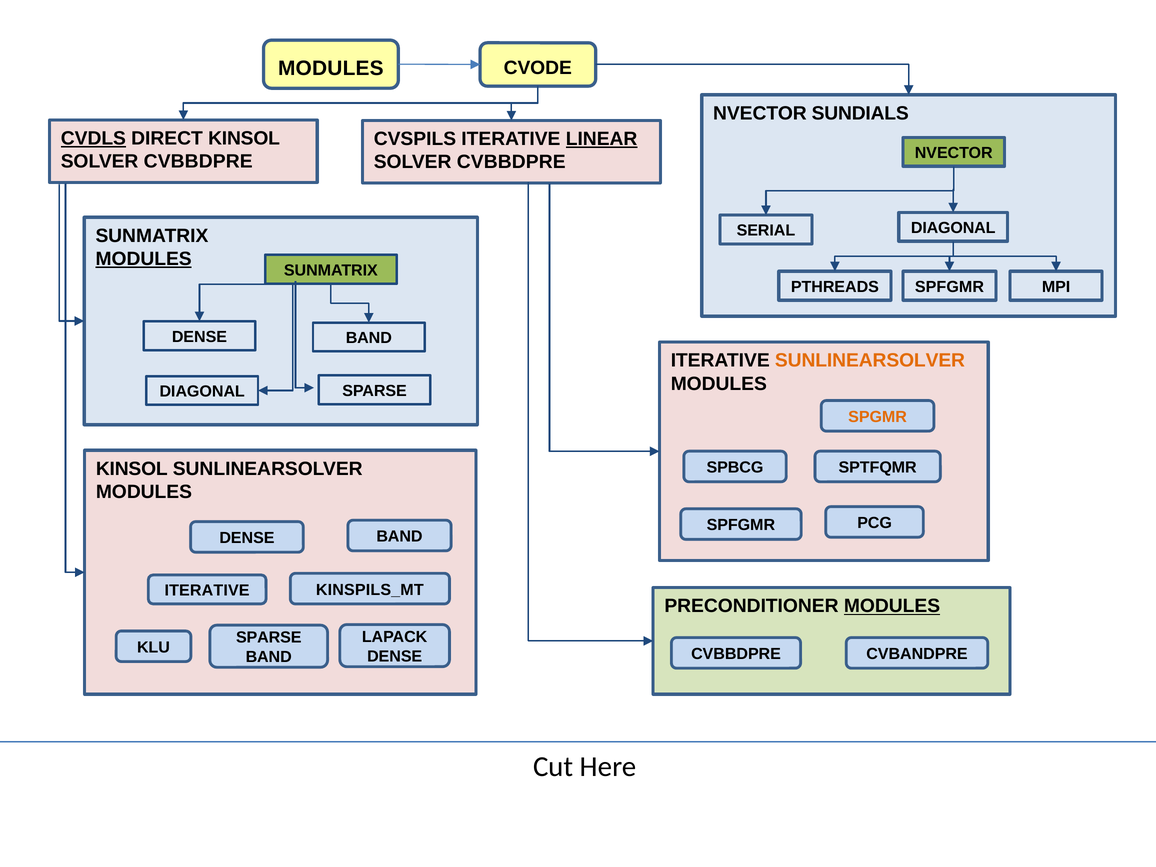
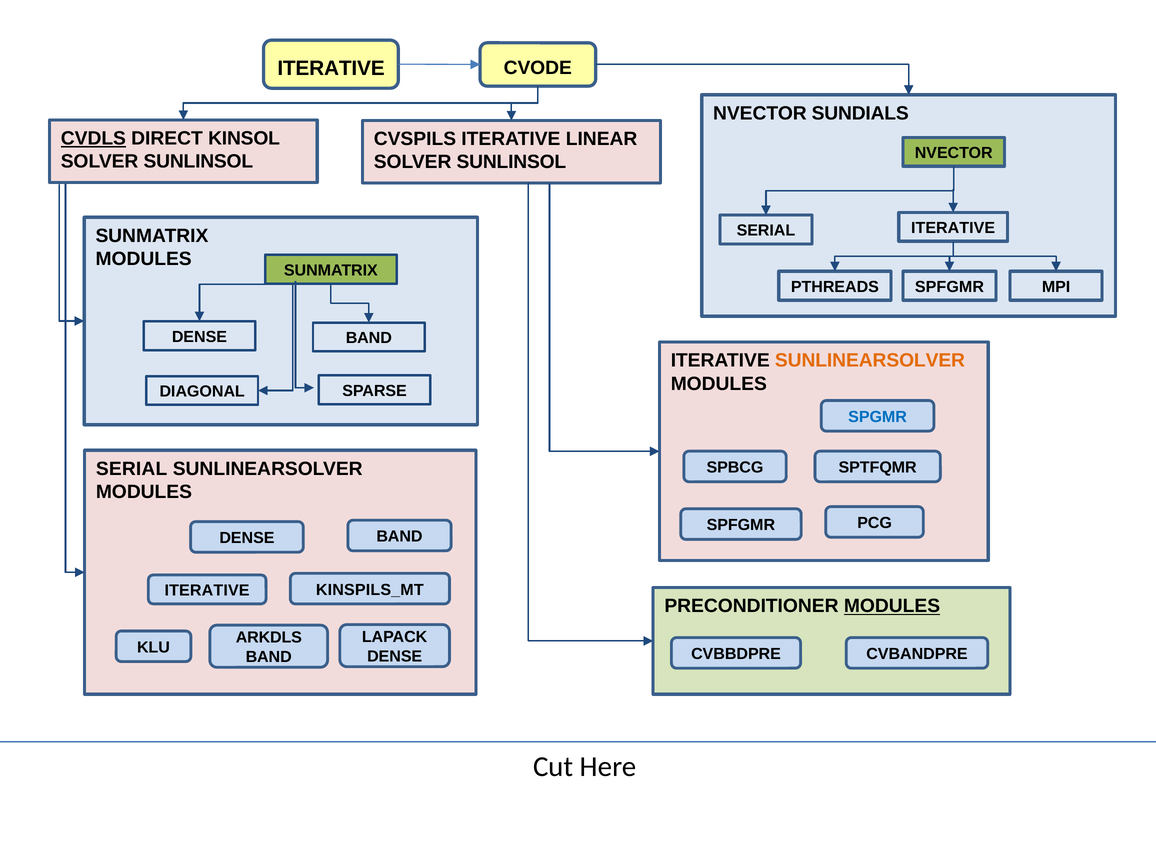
MODULES: MODULES -> ITERATIVE (331, 68)
LINEAR underline: present -> none (602, 139)
CVBBDPRE: CVBBDPRE -> SUNLINSOL (198, 162)
CVBBDPRE: CVBBDPRE -> SUNLINSOL (511, 162)
SERIAL DIAGONAL: DIAGONAL -> ITERATIVE (953, 228)
MODULES underline: present -> none (144, 259)
SPGMR colour: orange -> blue (878, 417)
KINSOL: KINSOL -> SERIAL (132, 469)
SPARSE: SPARSE -> ARKDLS (269, 638)
